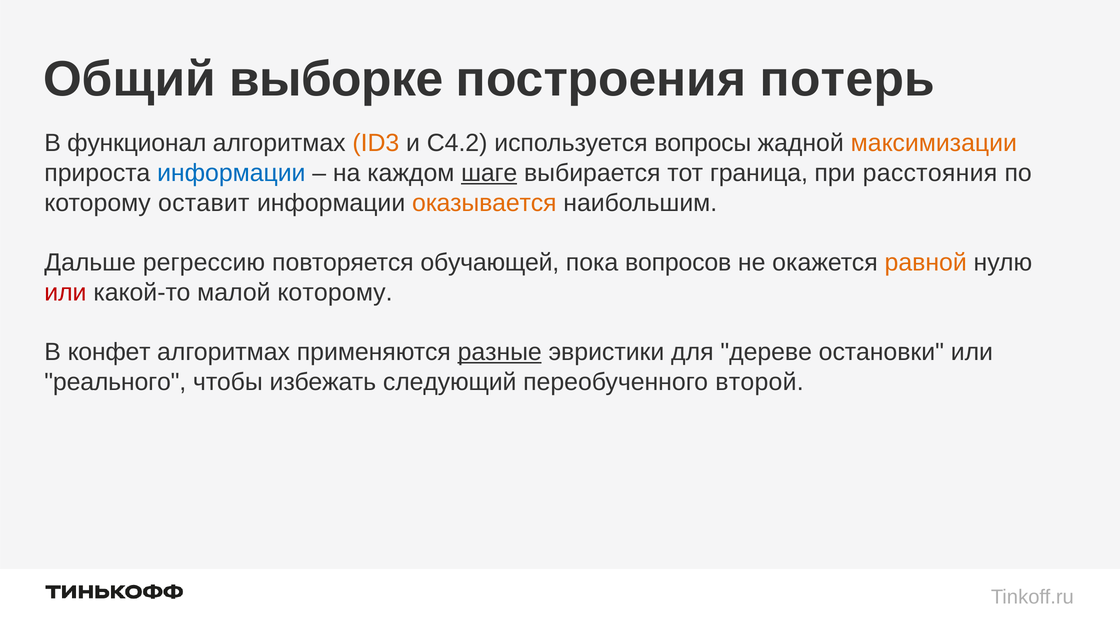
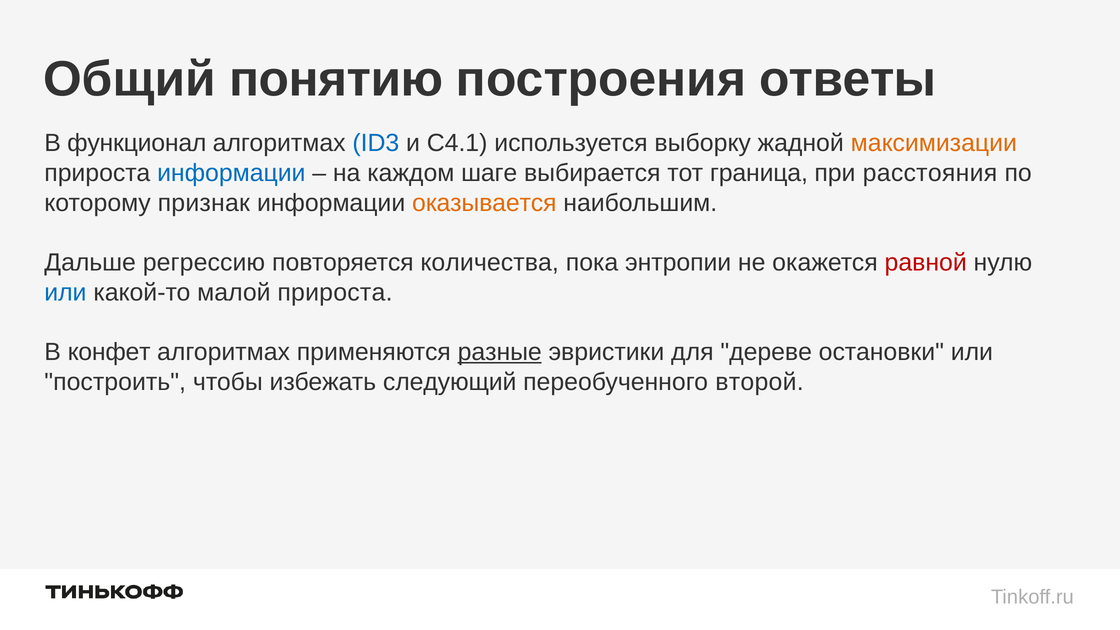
выборке: выборке -> понятию (336, 79)
потерь: потерь -> ответы (848, 79)
ID3 colour: orange -> blue (376, 143)
C4.2: C4.2 -> C4.1 (457, 143)
вопросы: вопросы -> выборку (703, 143)
шаге underline: present -> none (489, 173)
оставит: оставит -> признак (204, 203)
обучающей: обучающей -> количества (490, 263)
вопросов: вопросов -> энтропии (678, 263)
равной colour: orange -> red (926, 263)
или colour: red -> blue (65, 292)
малой которому: которому -> прироста (335, 292)
реального: реального -> построить (115, 382)
